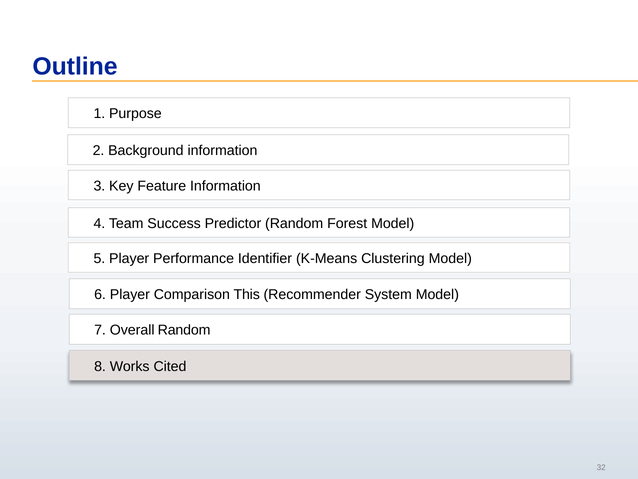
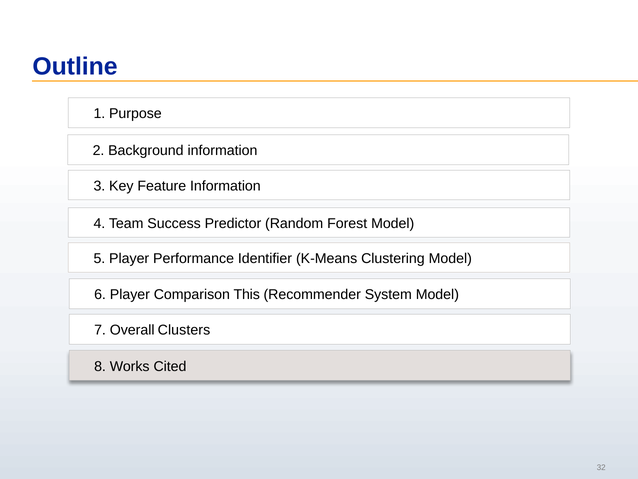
Overall Random: Random -> Clusters (184, 330)
